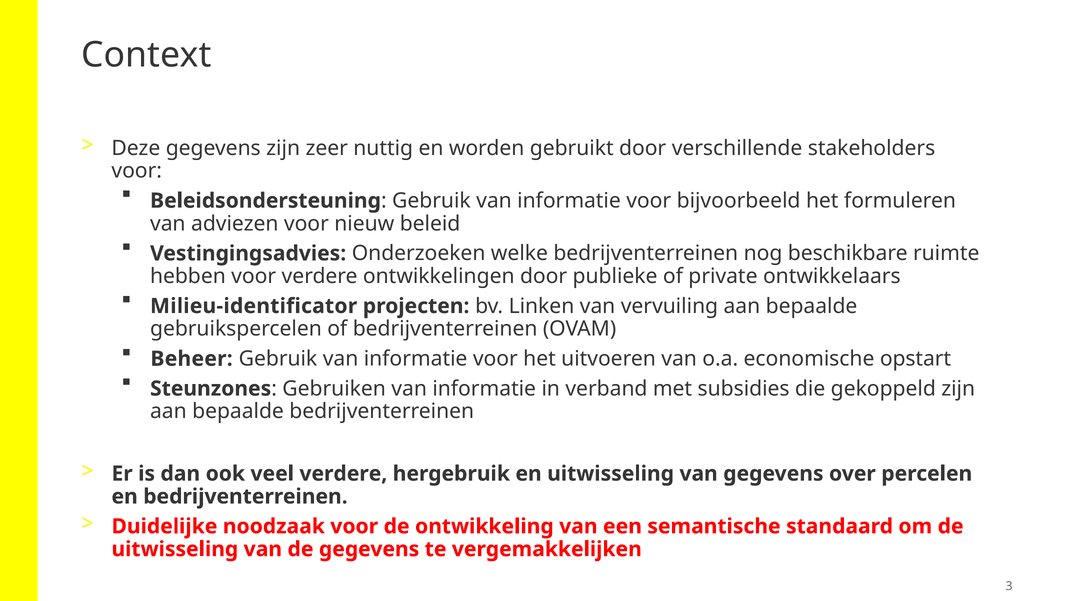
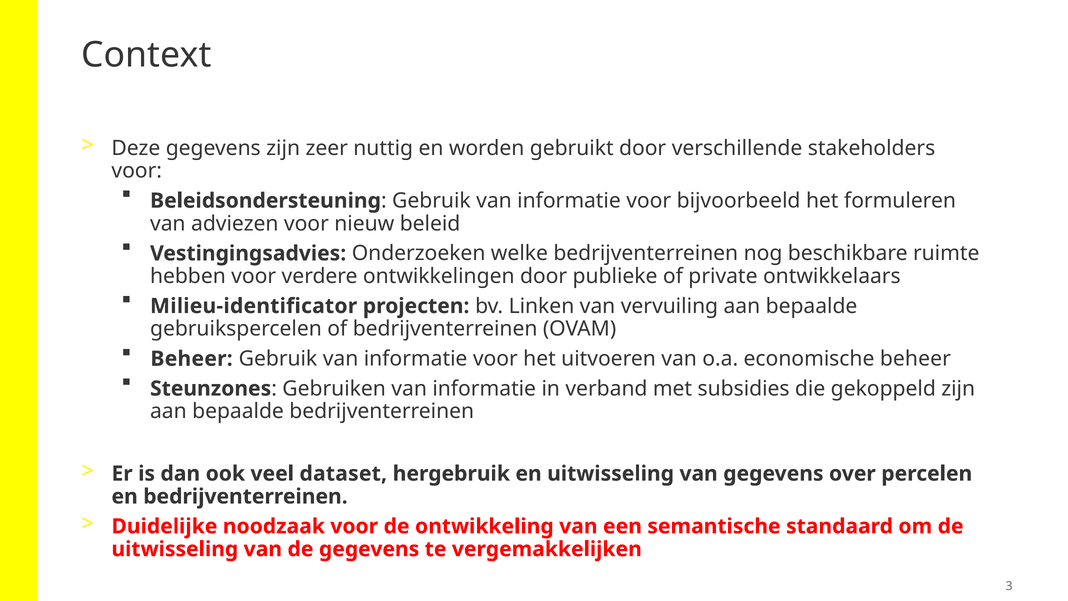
economische opstart: opstart -> beheer (915, 359)
veel verdere: verdere -> dataset (343, 473)
